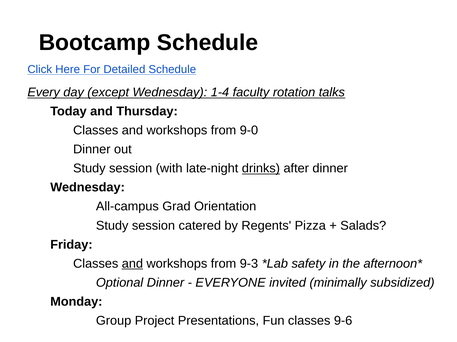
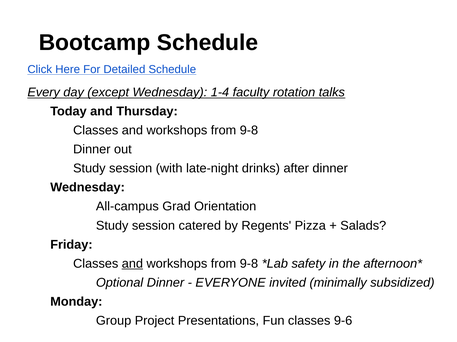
9-0: 9-0 -> 9-8 (249, 131)
drinks underline: present -> none (261, 169)
9-3: 9-3 -> 9-8 (249, 264)
